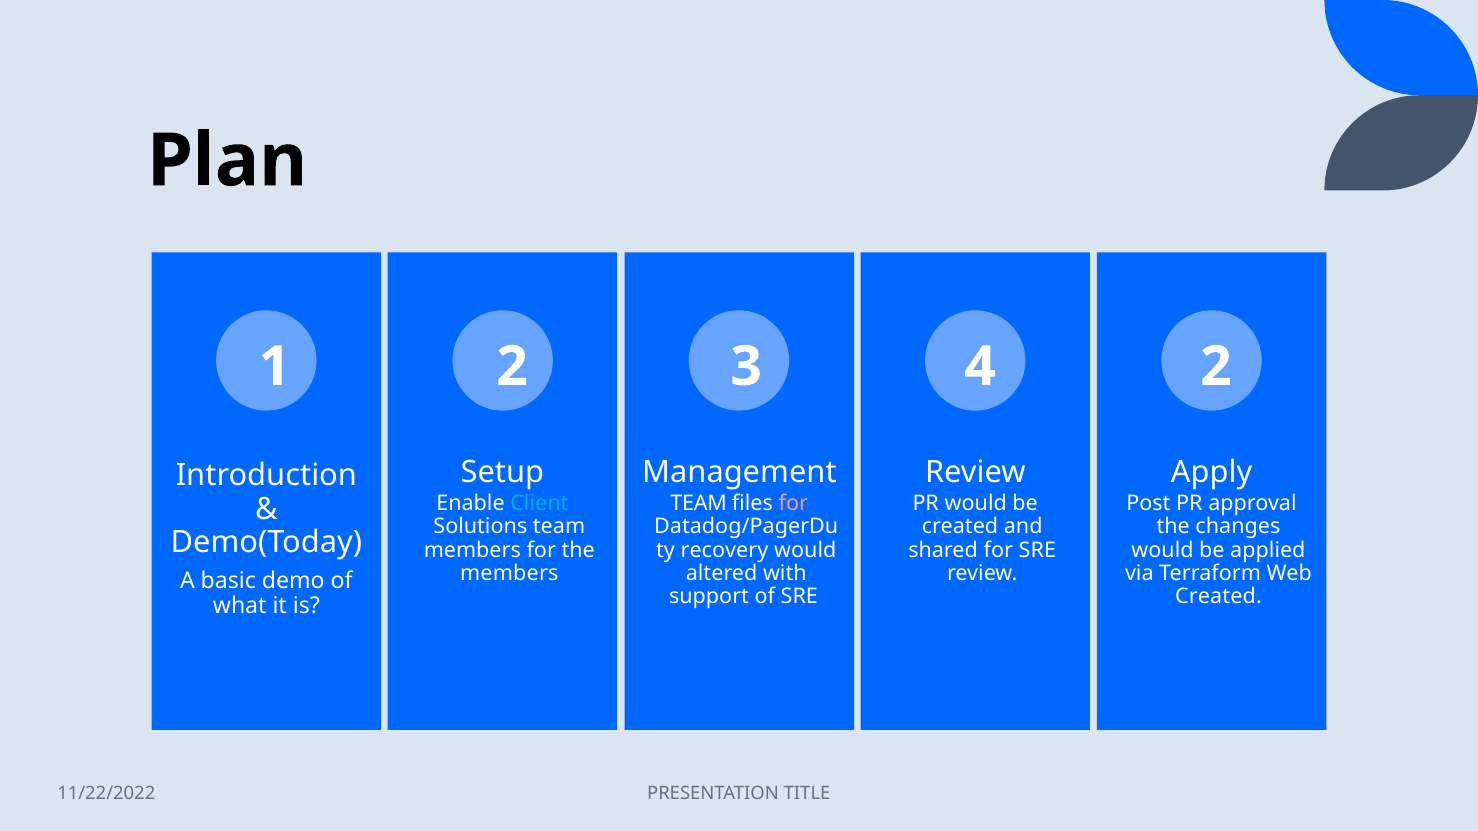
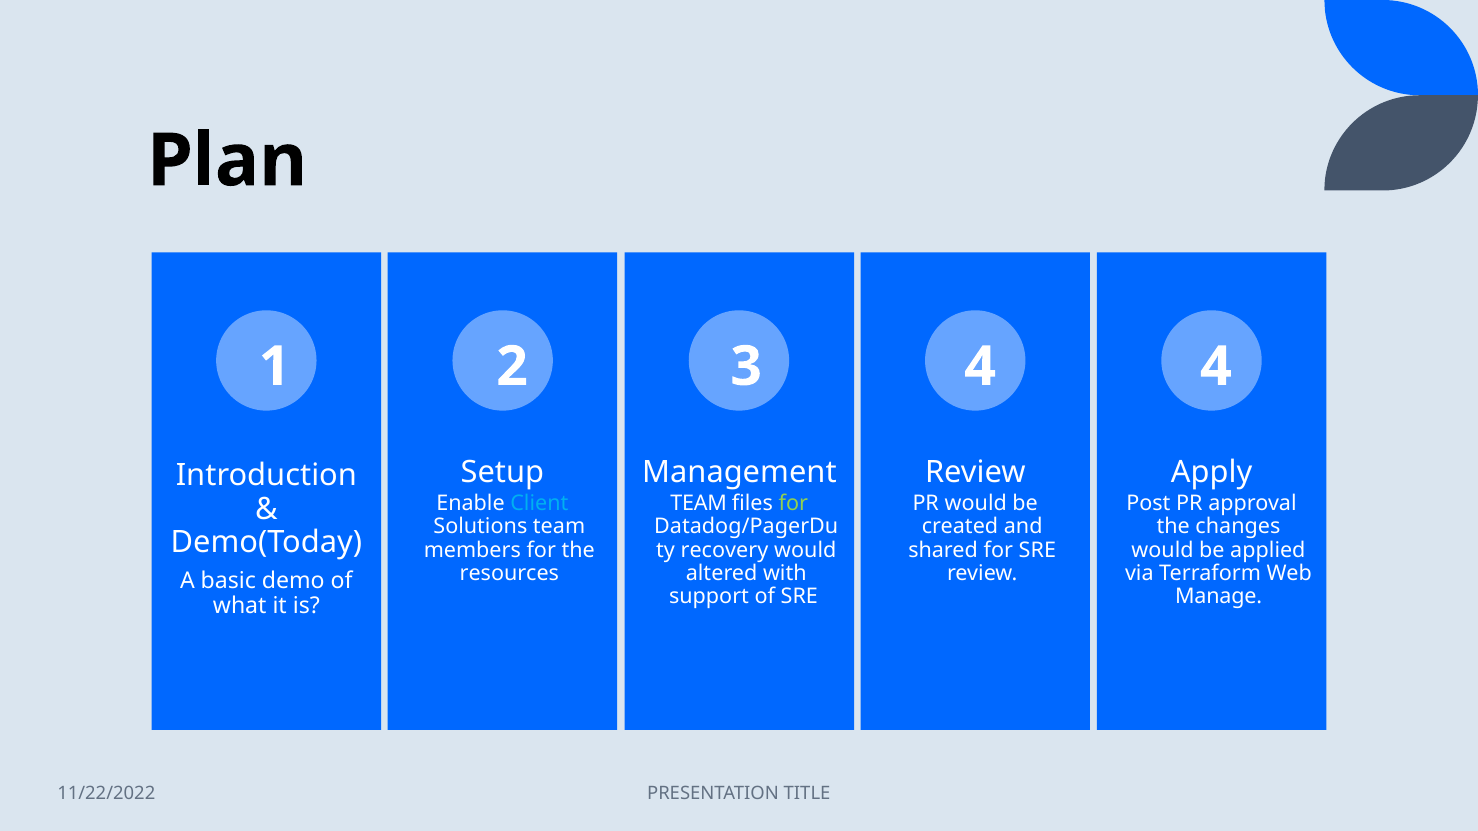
4 2: 2 -> 4 (1216, 367)
for colour: pink -> light green (793, 504)
members: members -> resources (509, 573)
Created: Created -> Manage (1219, 597)
